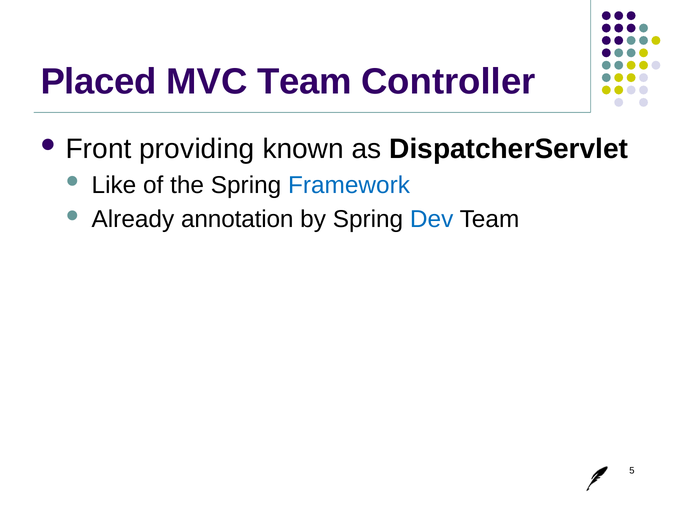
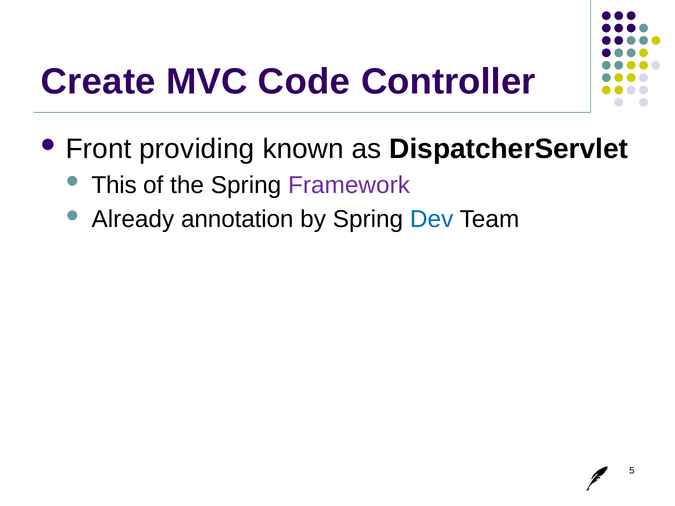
Placed: Placed -> Create (98, 82)
MVC Team: Team -> Code (304, 82)
Like: Like -> This (114, 185)
Framework colour: blue -> purple (349, 185)
